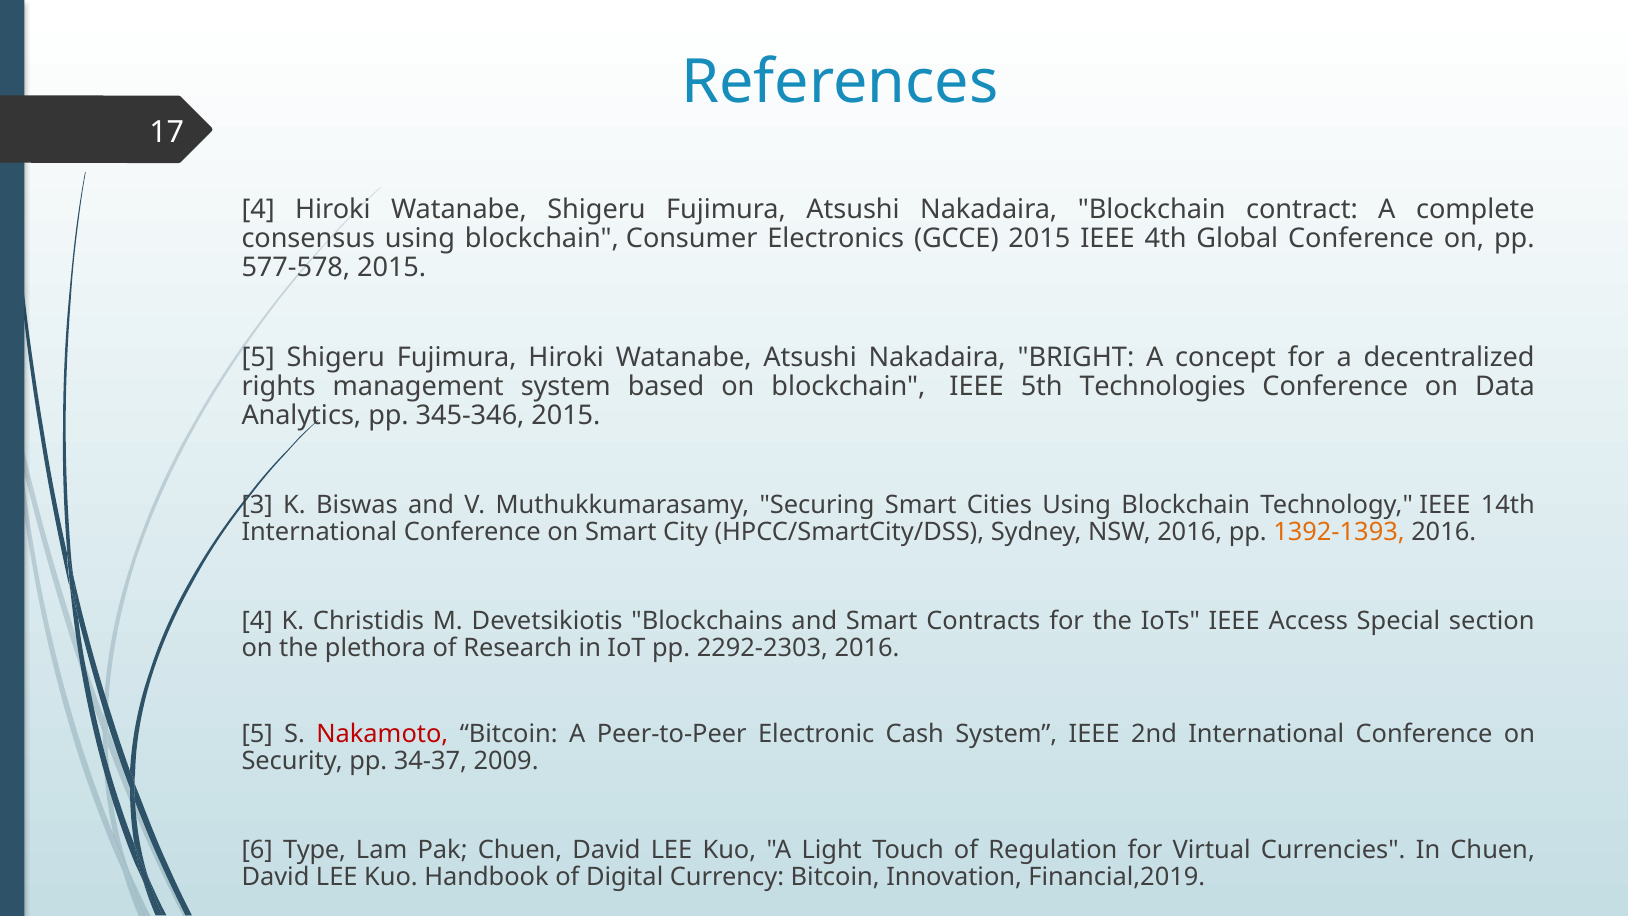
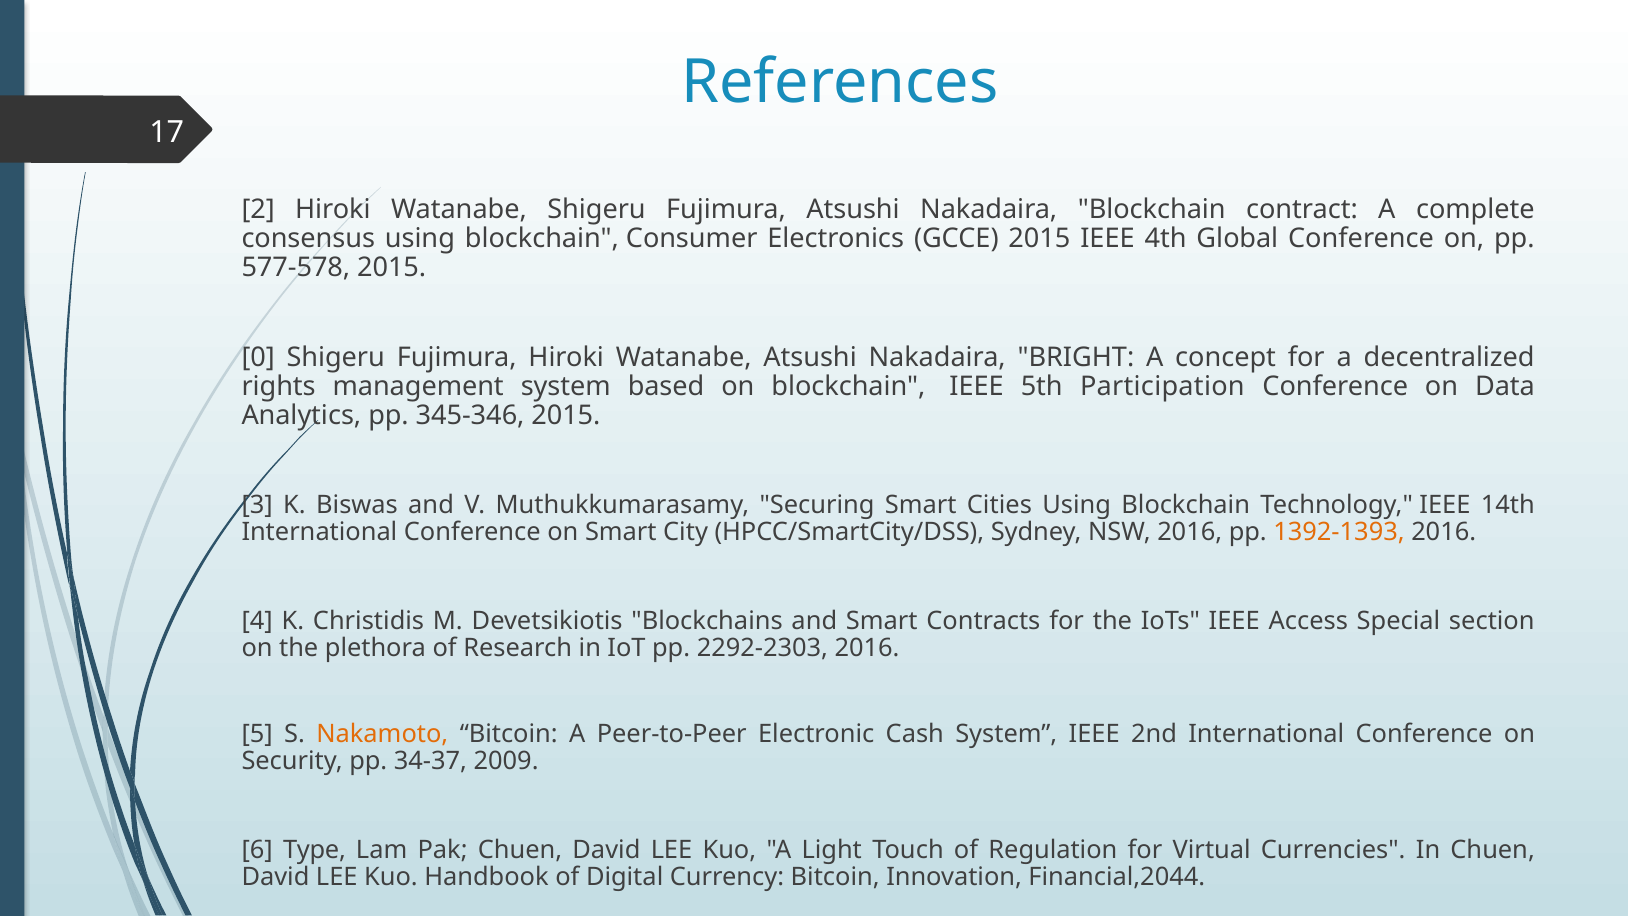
4: 4 -> 2 (258, 209)
5: 5 -> 0 (258, 357)
Technologies: Technologies -> Participation (1162, 386)
Nakamoto colour: red -> orange (382, 734)
Financial,2019: Financial,2019 -> Financial,2044 (1117, 877)
